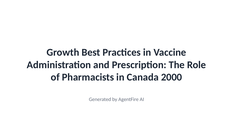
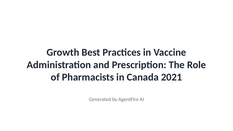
2000: 2000 -> 2021 (172, 77)
